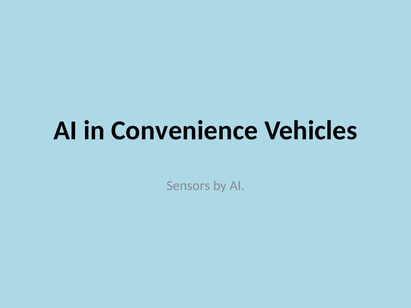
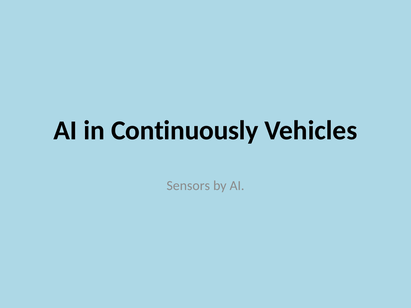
Convenience: Convenience -> Continuously (185, 131)
